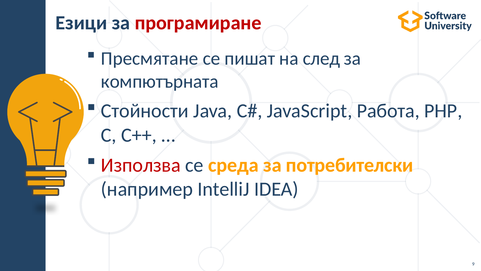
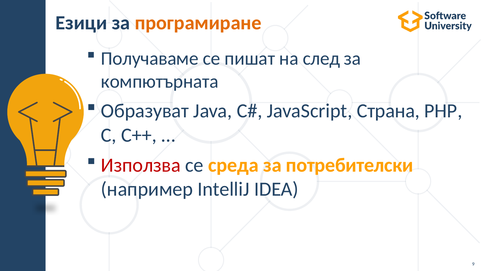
програмиране colour: red -> orange (198, 23)
Пресмятане: Пресмятане -> Получаваме (150, 58)
Стойности: Стойности -> Образуват (145, 111)
Работа: Работа -> Страна (388, 111)
